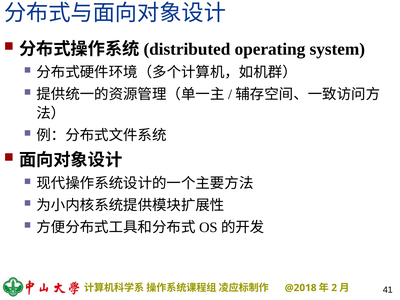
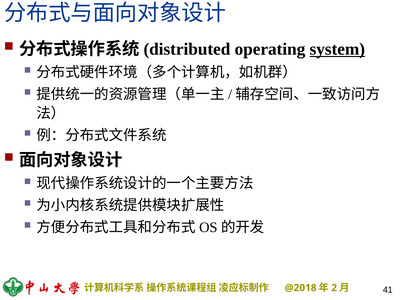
system underline: none -> present (337, 49)
